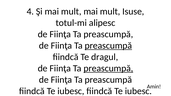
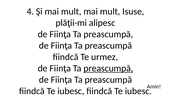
totul-mi: totul-mi -> plăţii-mi (71, 23)
preascumpă underline: present -> none (108, 46)
dragul: dragul -> urmez (105, 57)
